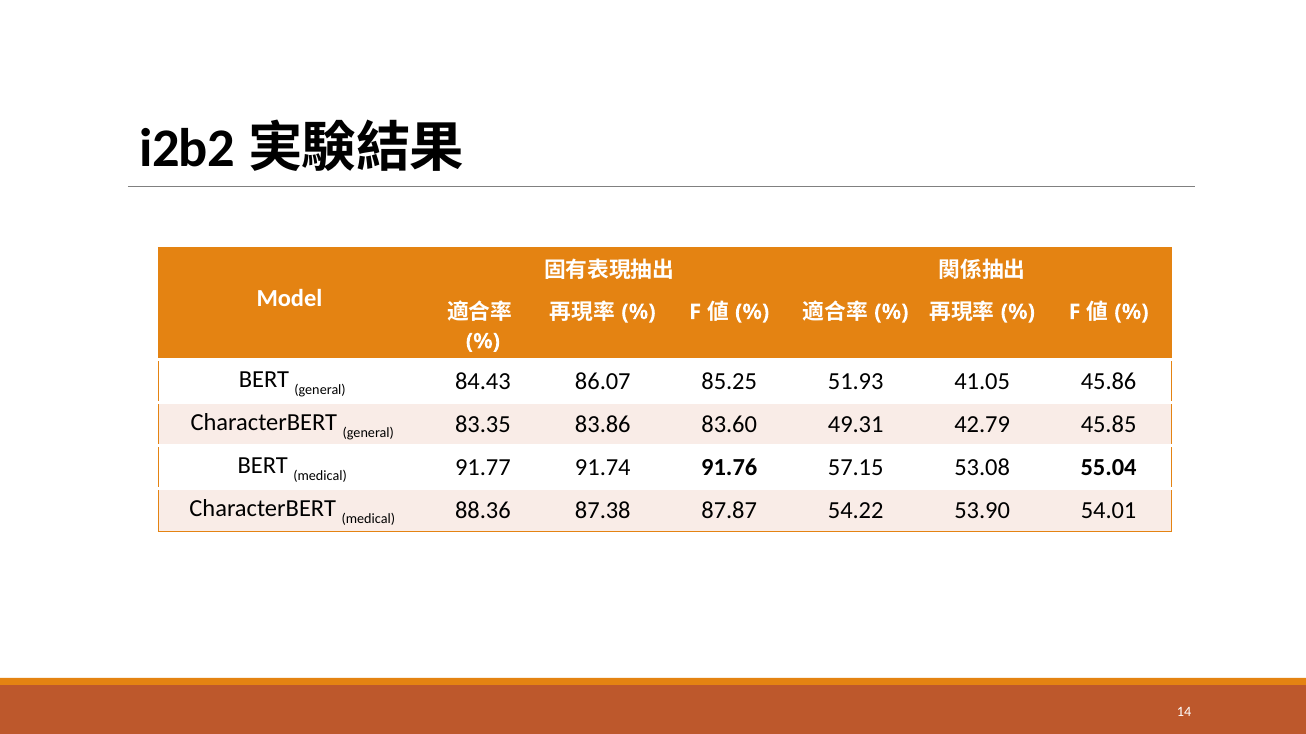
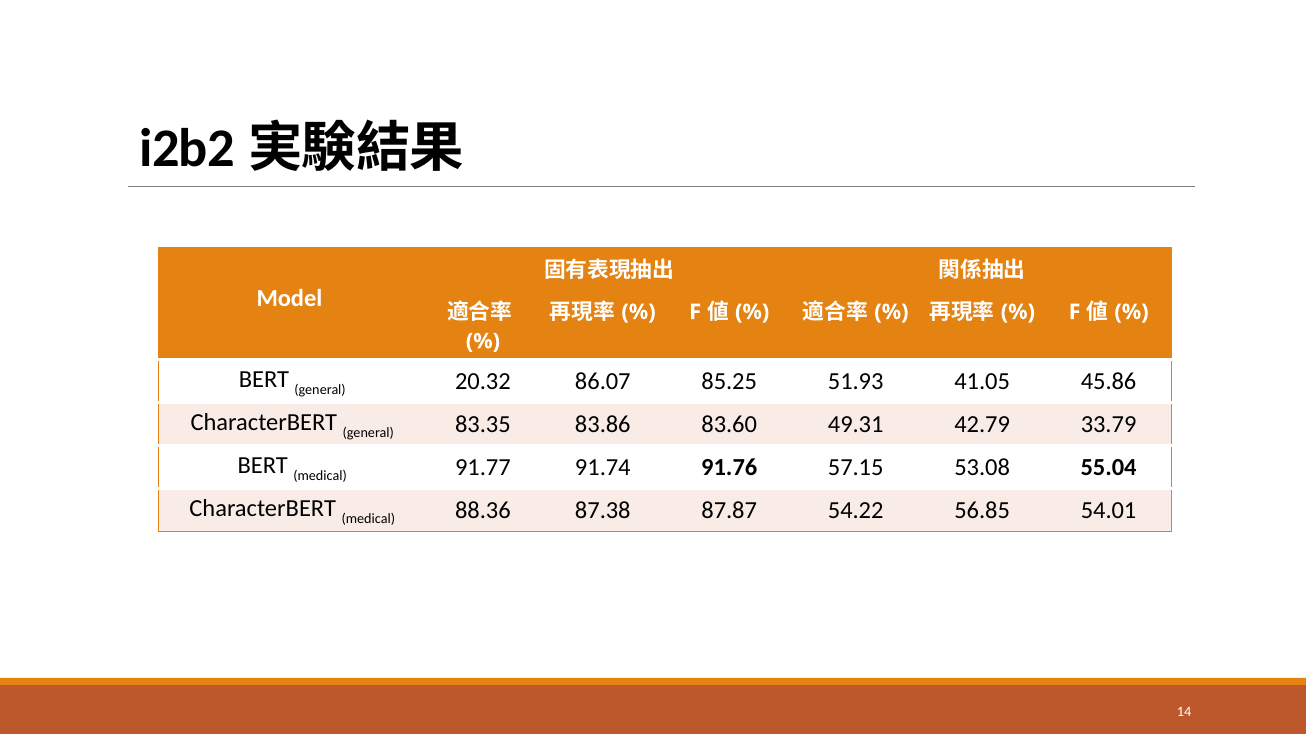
84.43: 84.43 -> 20.32 (483, 382)
45.85: 45.85 -> 33.79 (1109, 425)
53.90: 53.90 -> 56.85 (982, 511)
